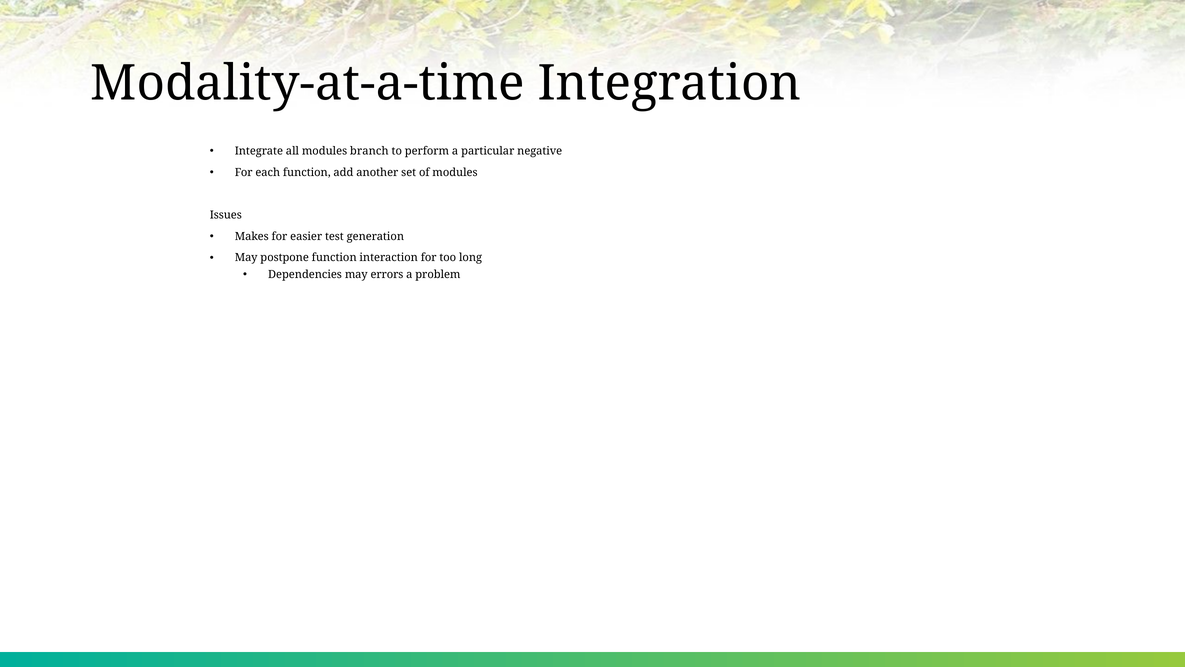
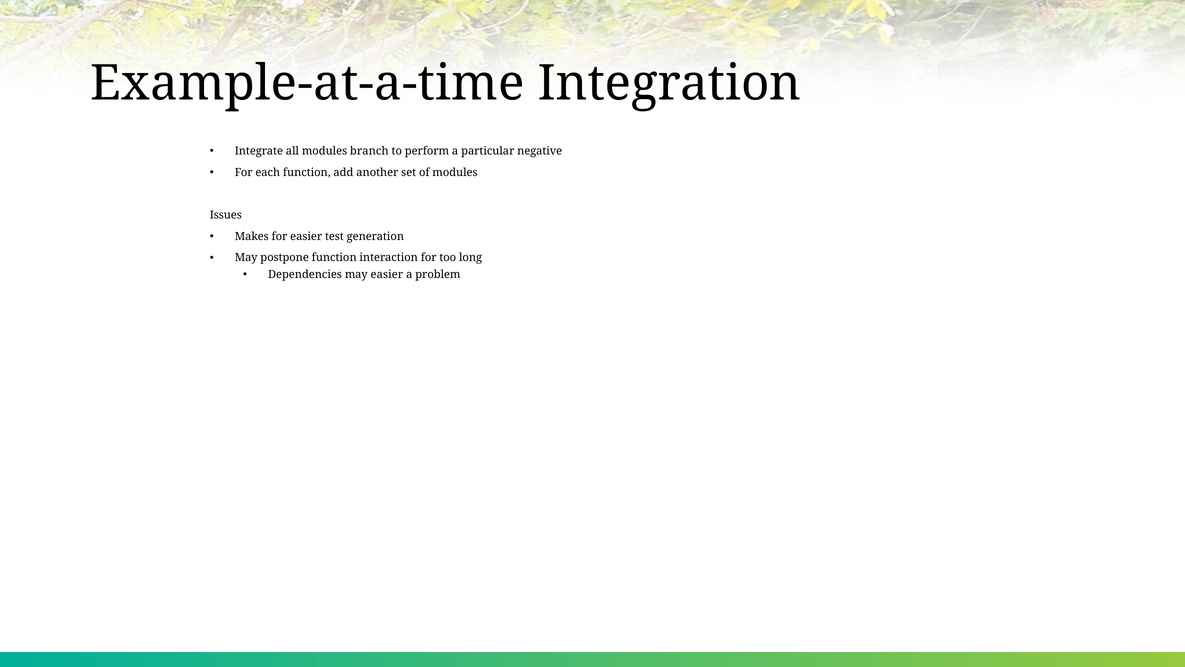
Modality-at-a-time: Modality-at-a-time -> Example-at-a-time (308, 83)
may errors: errors -> easier (387, 274)
